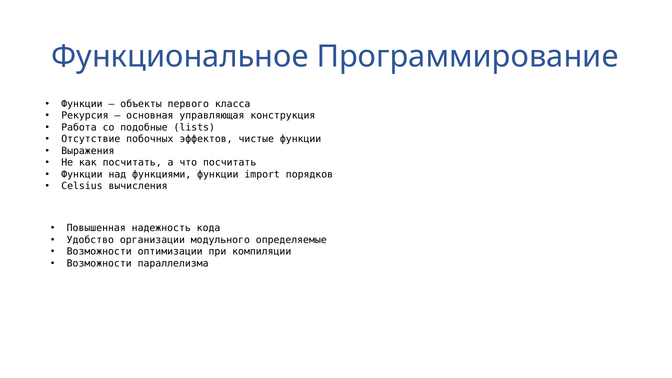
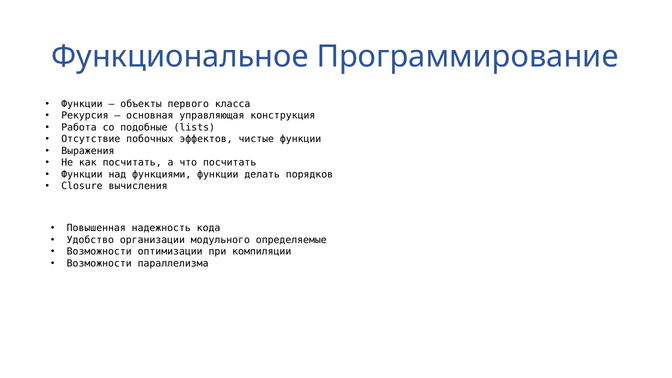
import: import -> делать (262, 174)
Celsius: Celsius -> Closure (82, 186)
